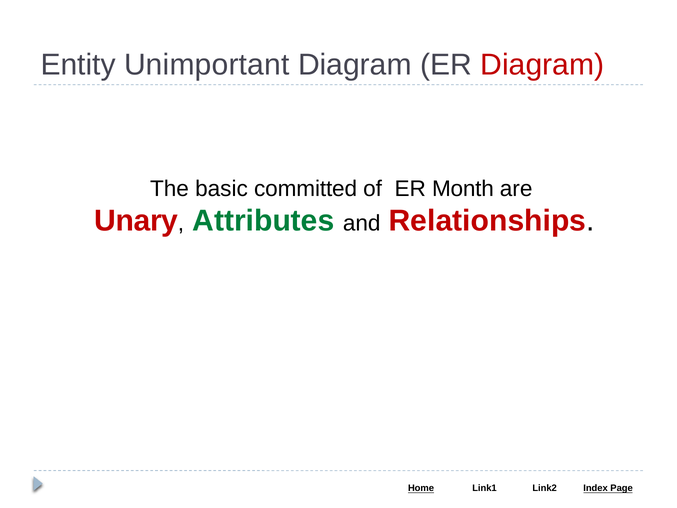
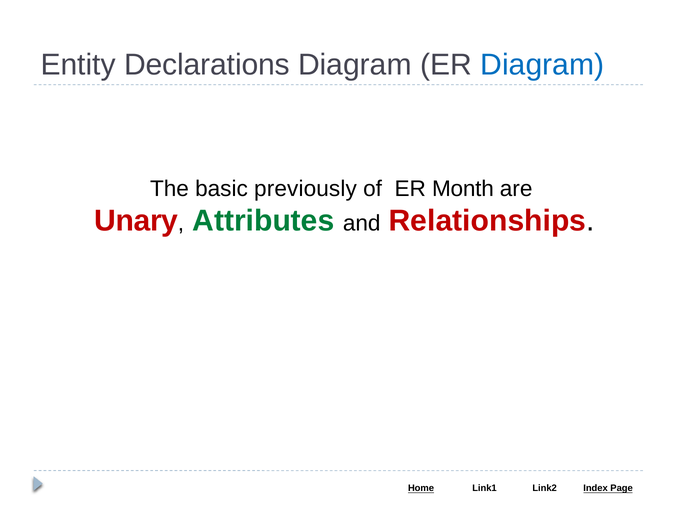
Unimportant: Unimportant -> Declarations (207, 65)
Diagram colour: red -> blue (542, 65)
committed: committed -> previously (305, 189)
